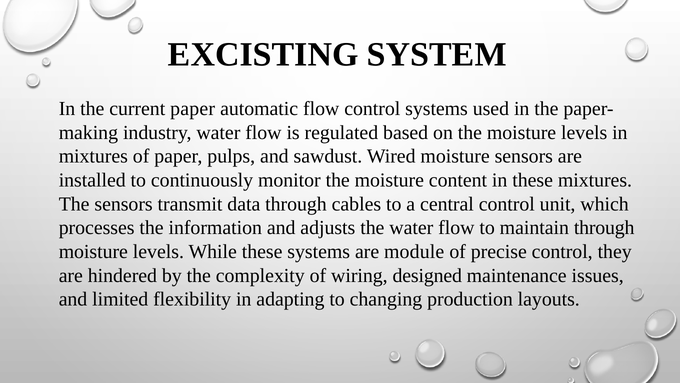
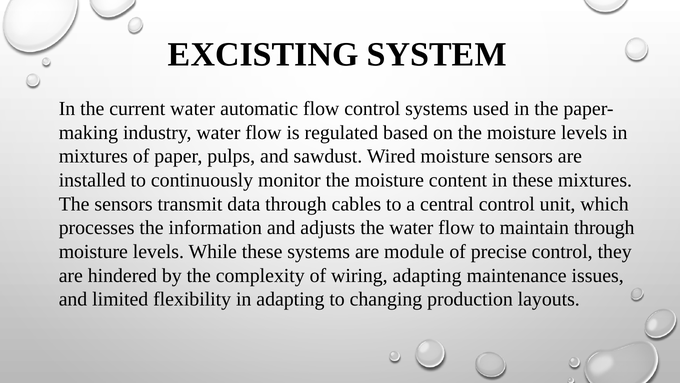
current paper: paper -> water (193, 108)
wiring designed: designed -> adapting (427, 275)
